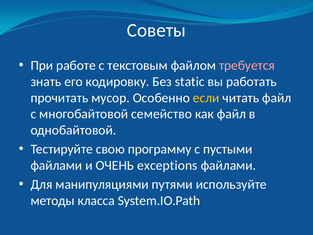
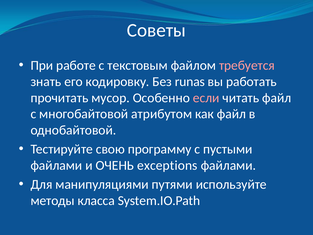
static: static -> runas (190, 82)
если colour: yellow -> pink (206, 98)
семейство: семейство -> атрибутом (162, 114)
